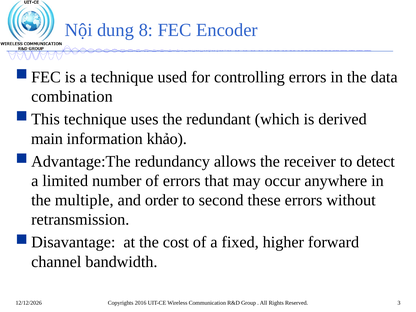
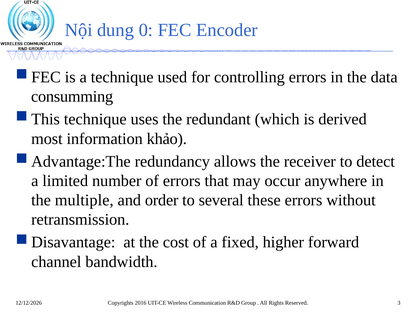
8: 8 -> 0 (146, 30)
combination: combination -> consumming (72, 97)
main: main -> most (47, 139)
second: second -> several (221, 200)
